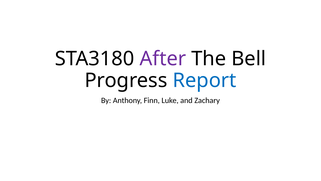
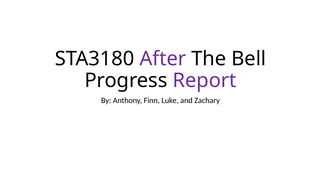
Report colour: blue -> purple (205, 80)
